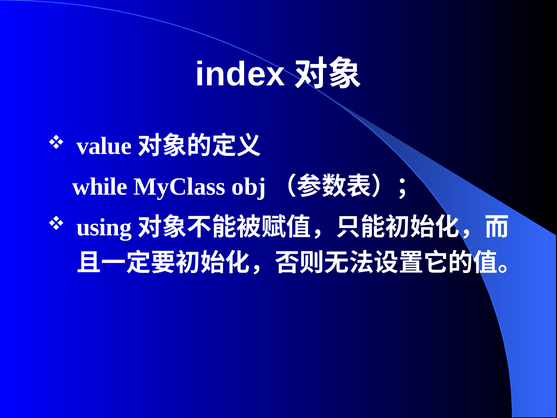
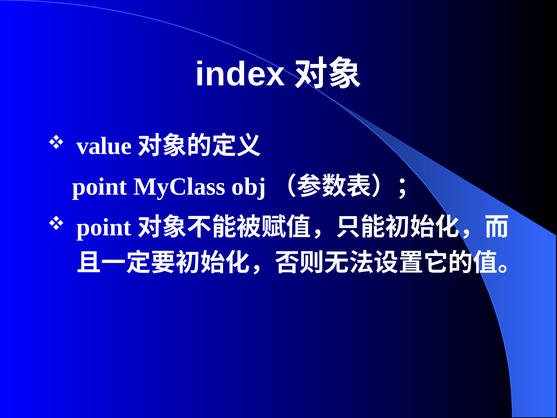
while: while -> point (100, 187)
using: using -> point (104, 227)
